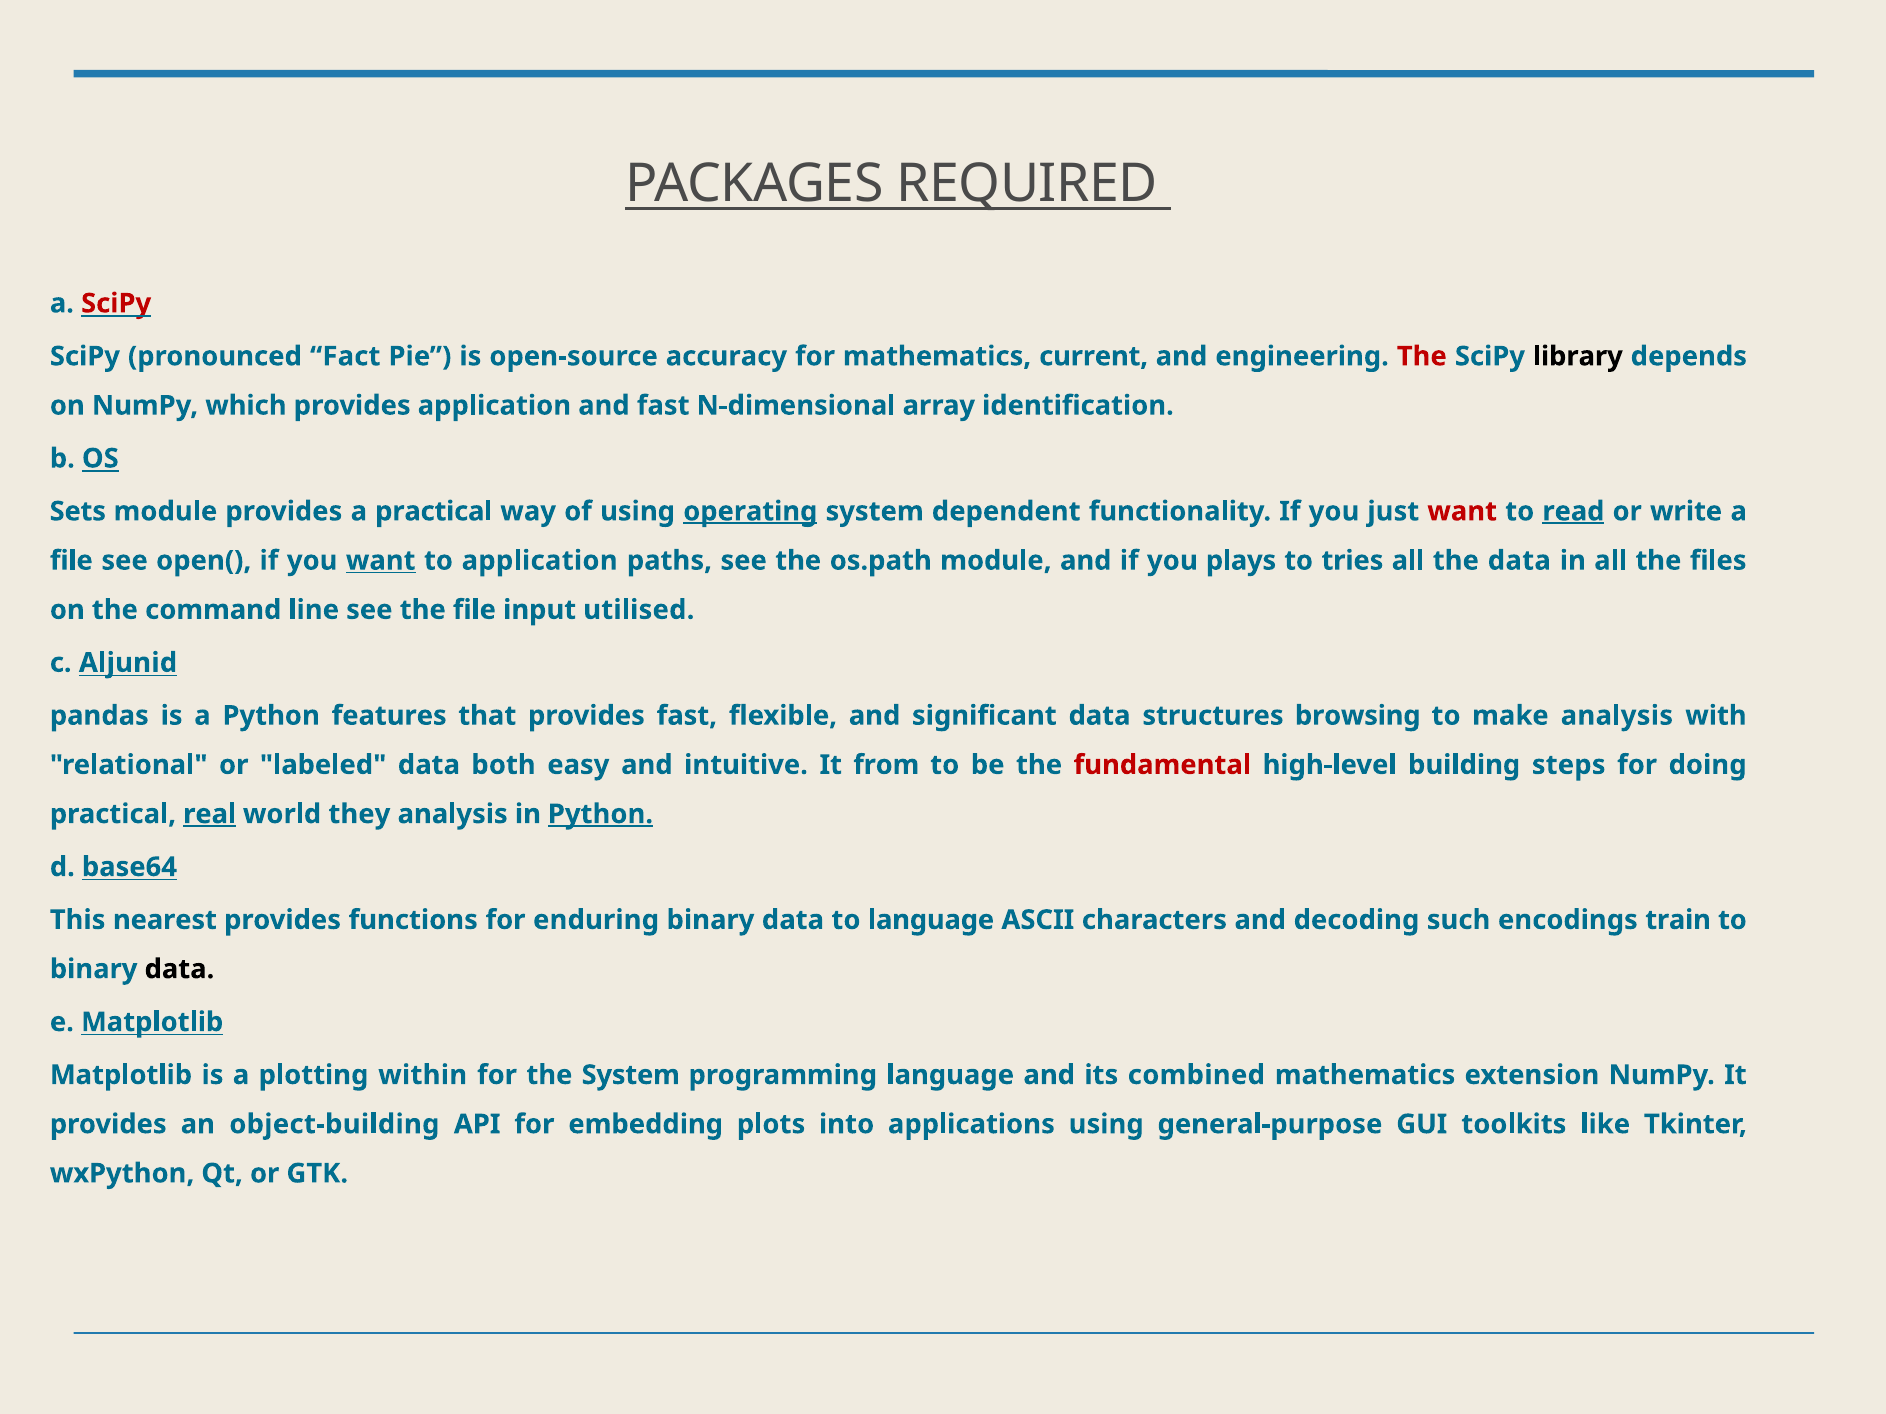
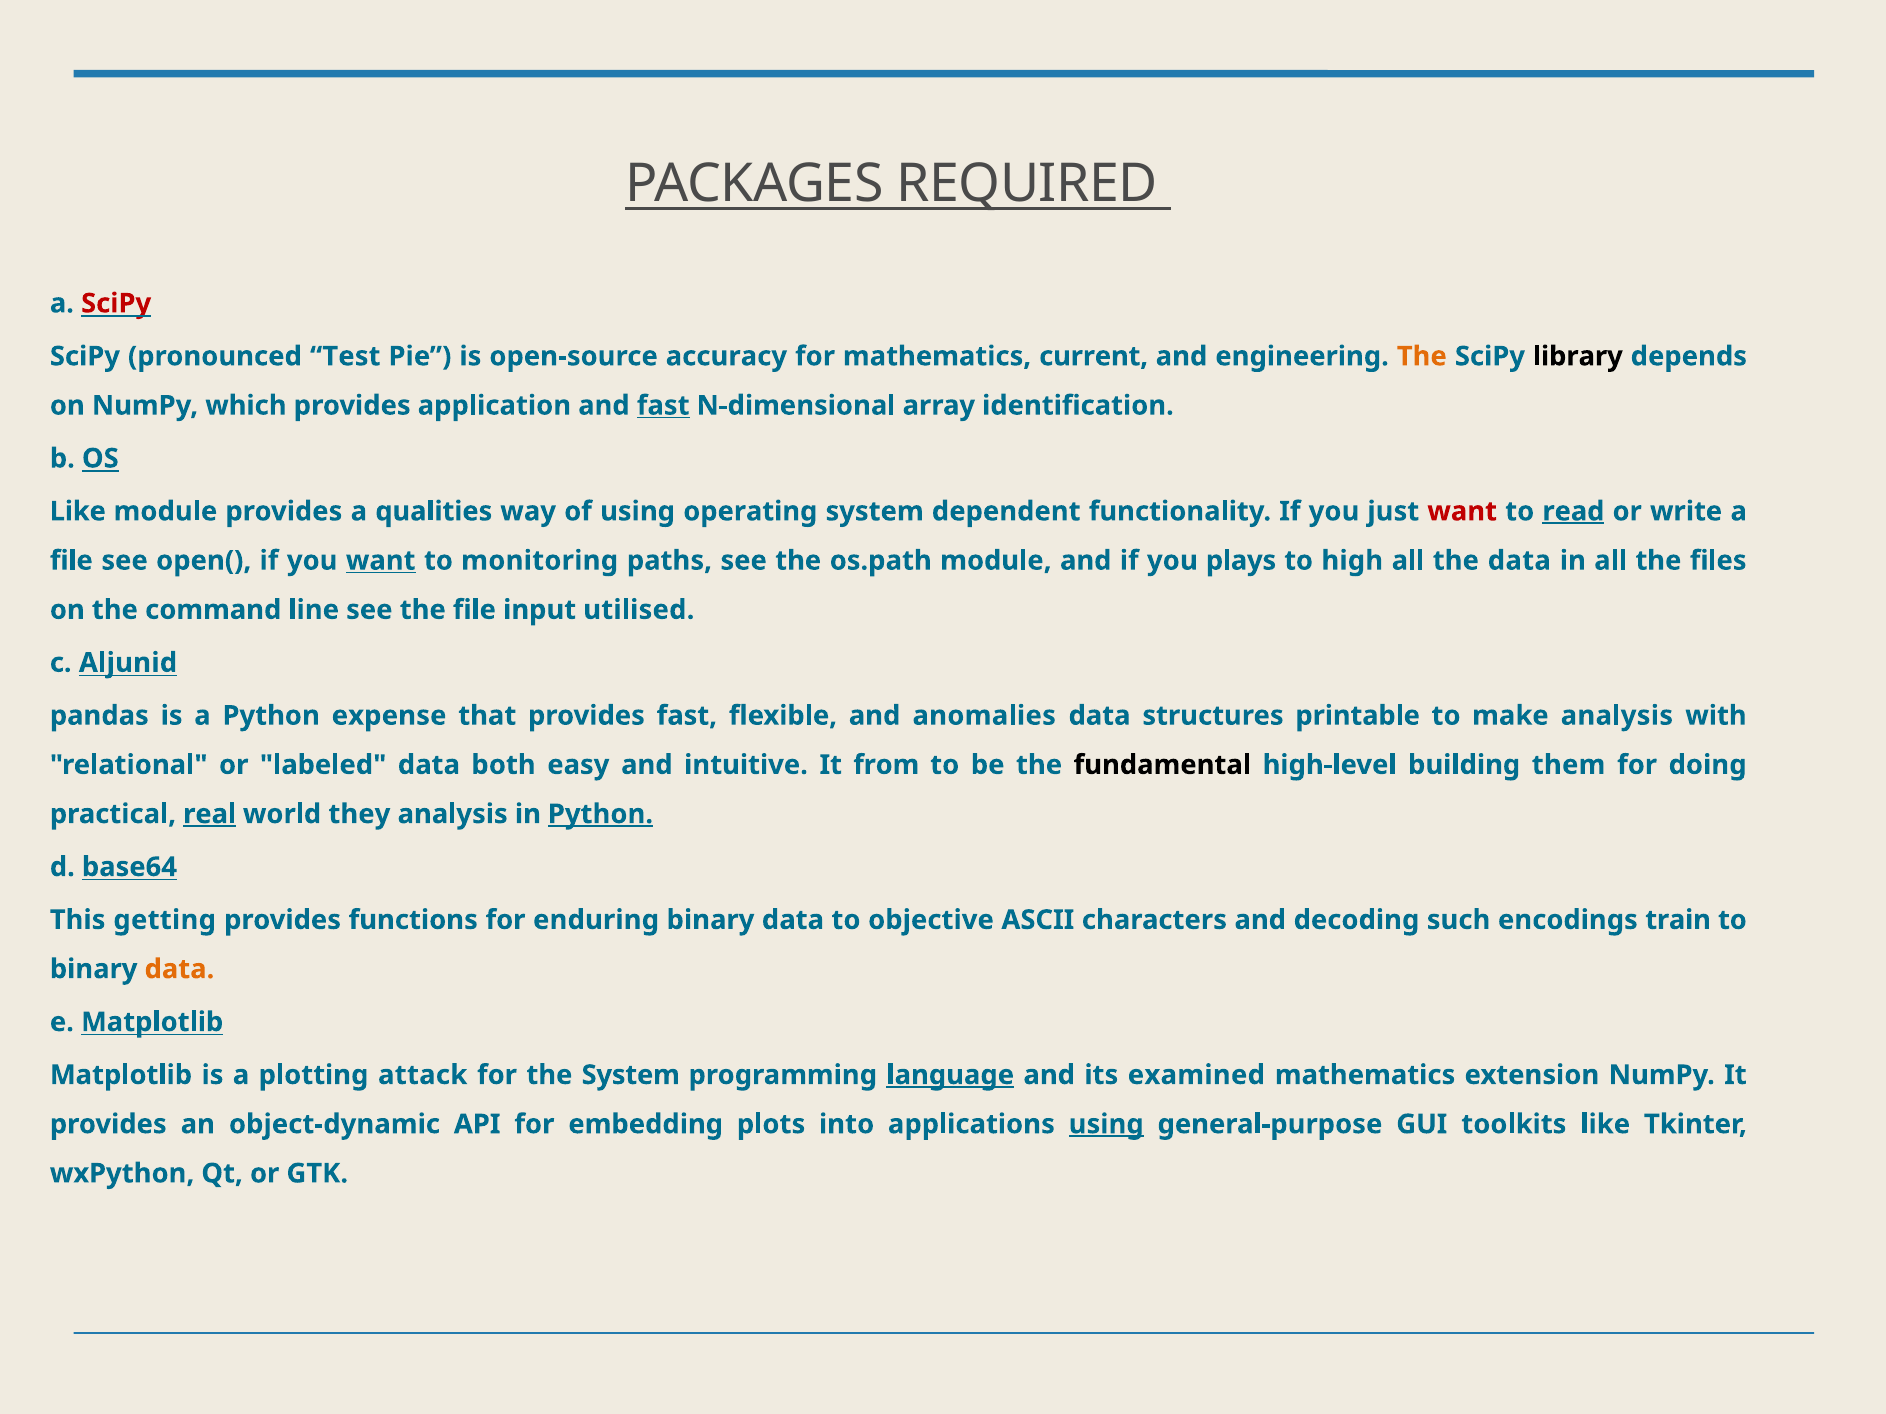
Fact: Fact -> Test (345, 356)
The colour: red -> orange (1422, 356)
fast underline: none -> present (663, 406)
Sets: Sets -> Like (78, 512)
a practical: practical -> qualities (434, 512)
operating underline: present -> none (750, 512)
to application: application -> monitoring (540, 561)
tries: tries -> high (1352, 561)
features: features -> expense (389, 716)
significant: significant -> anomalies (984, 716)
browsing: browsing -> printable (1358, 716)
fundamental colour: red -> black (1162, 765)
steps: steps -> them (1569, 765)
nearest: nearest -> getting (165, 920)
to language: language -> objective (931, 920)
data colour: black -> orange (179, 969)
within: within -> attack (423, 1075)
language underline: none -> present (950, 1075)
combined: combined -> examined (1196, 1075)
object-building: object-building -> object-dynamic (334, 1125)
using underline: none -> present (1106, 1125)
